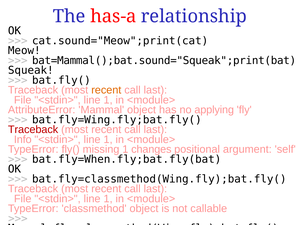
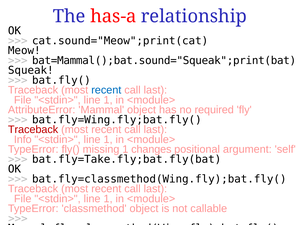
recent colour: orange -> blue (106, 90)
applying: applying -> required (214, 110)
bat.fly=When.fly;bat.fly(bat: bat.fly=When.fly;bat.fly(bat -> bat.fly=Take.fly;bat.fly(bat (127, 159)
